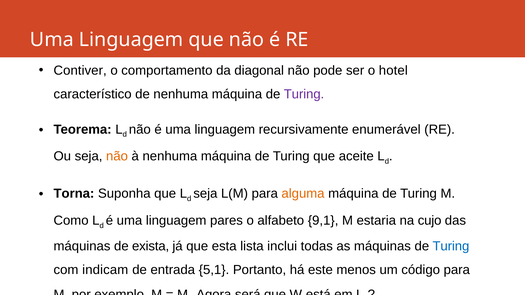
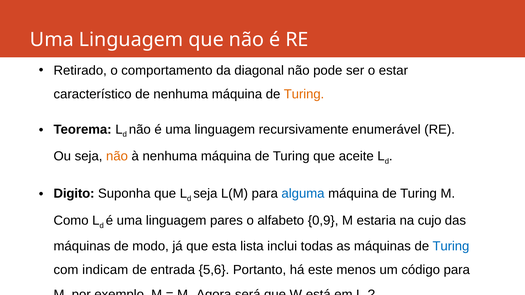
Contiver: Contiver -> Retirado (80, 71)
hotel: hotel -> estar (393, 71)
Turing colour: purple -> orange (304, 94)
Torna: Torna -> Digito (74, 194)
alguma colour: orange -> blue (303, 194)
9,1: 9,1 -> 0,9 (323, 221)
exista: exista -> modo (151, 246)
5,1: 5,1 -> 5,6 (214, 270)
